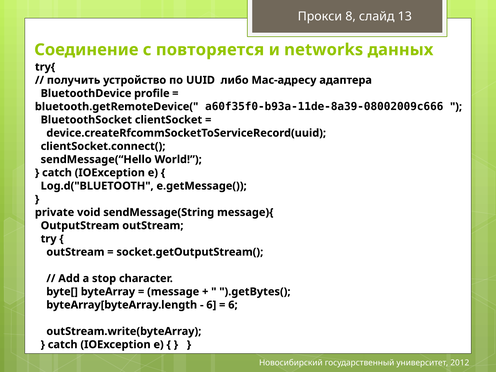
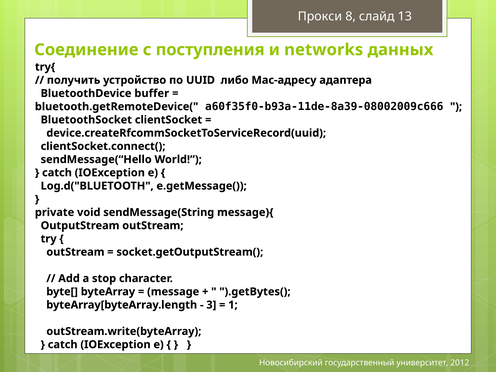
повторяется: повторяется -> поступления (210, 50)
profile: profile -> buffer (152, 93)
6: 6 -> 3 (211, 305)
6: 6 -> 1 (233, 305)
